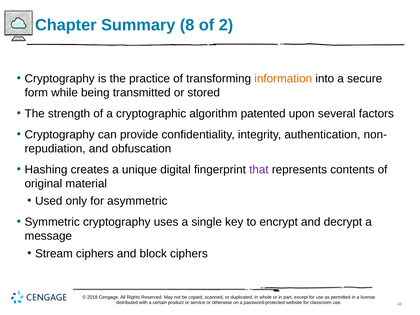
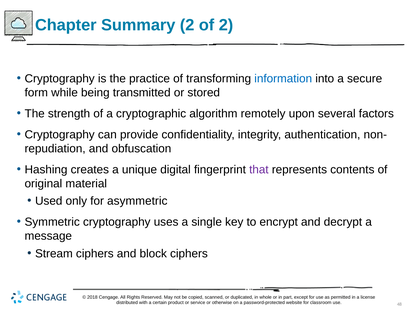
Summary 8: 8 -> 2 (187, 25)
information colour: orange -> blue (283, 78)
patented: patented -> remotely (263, 113)
